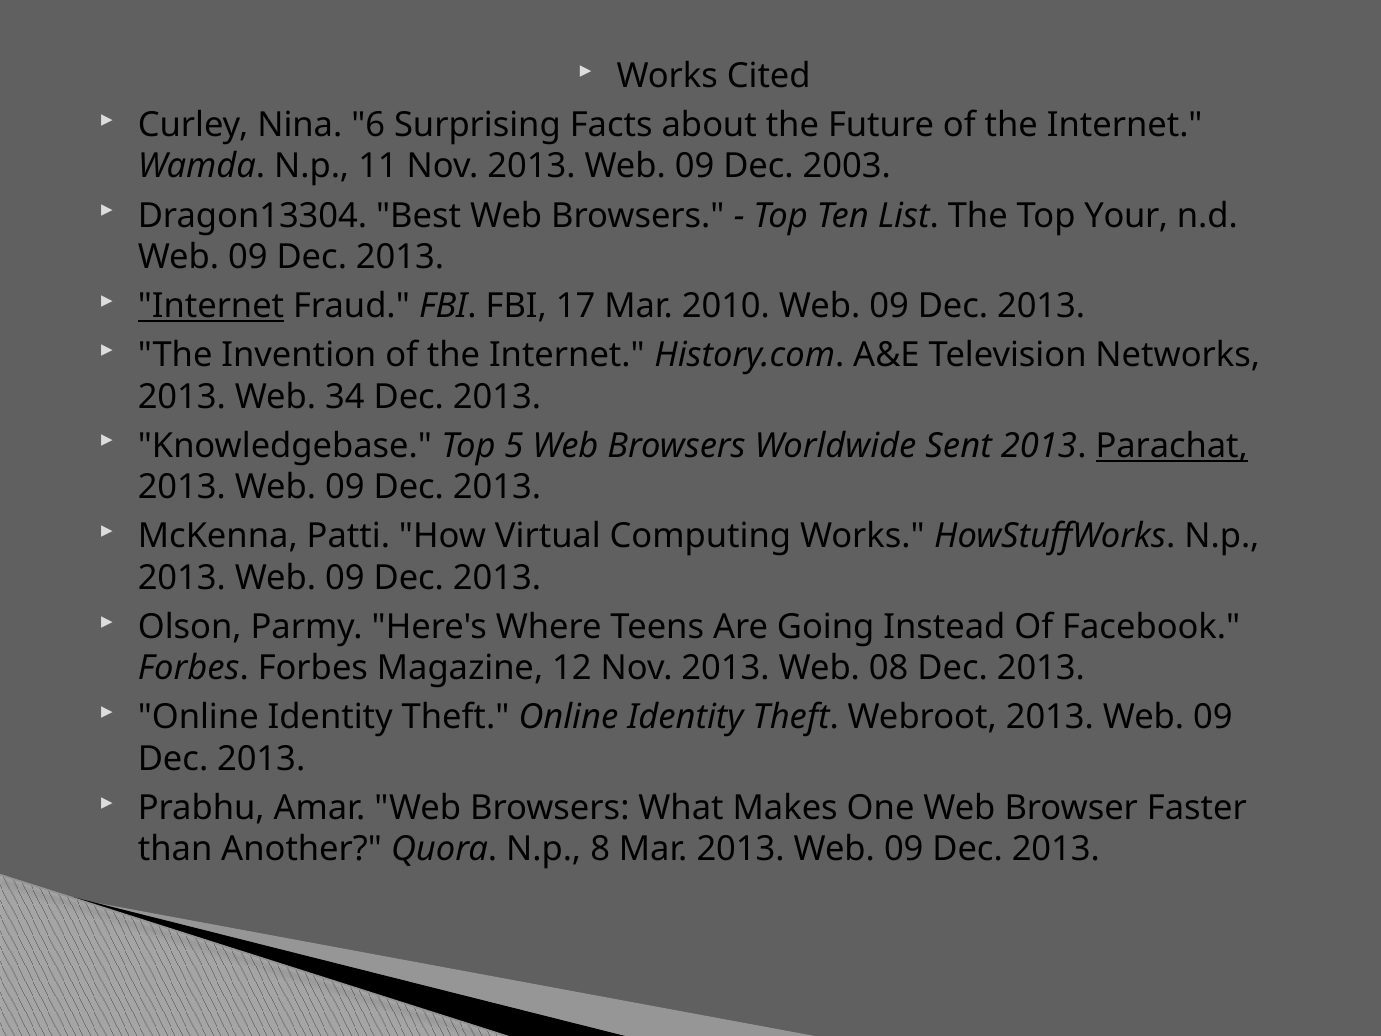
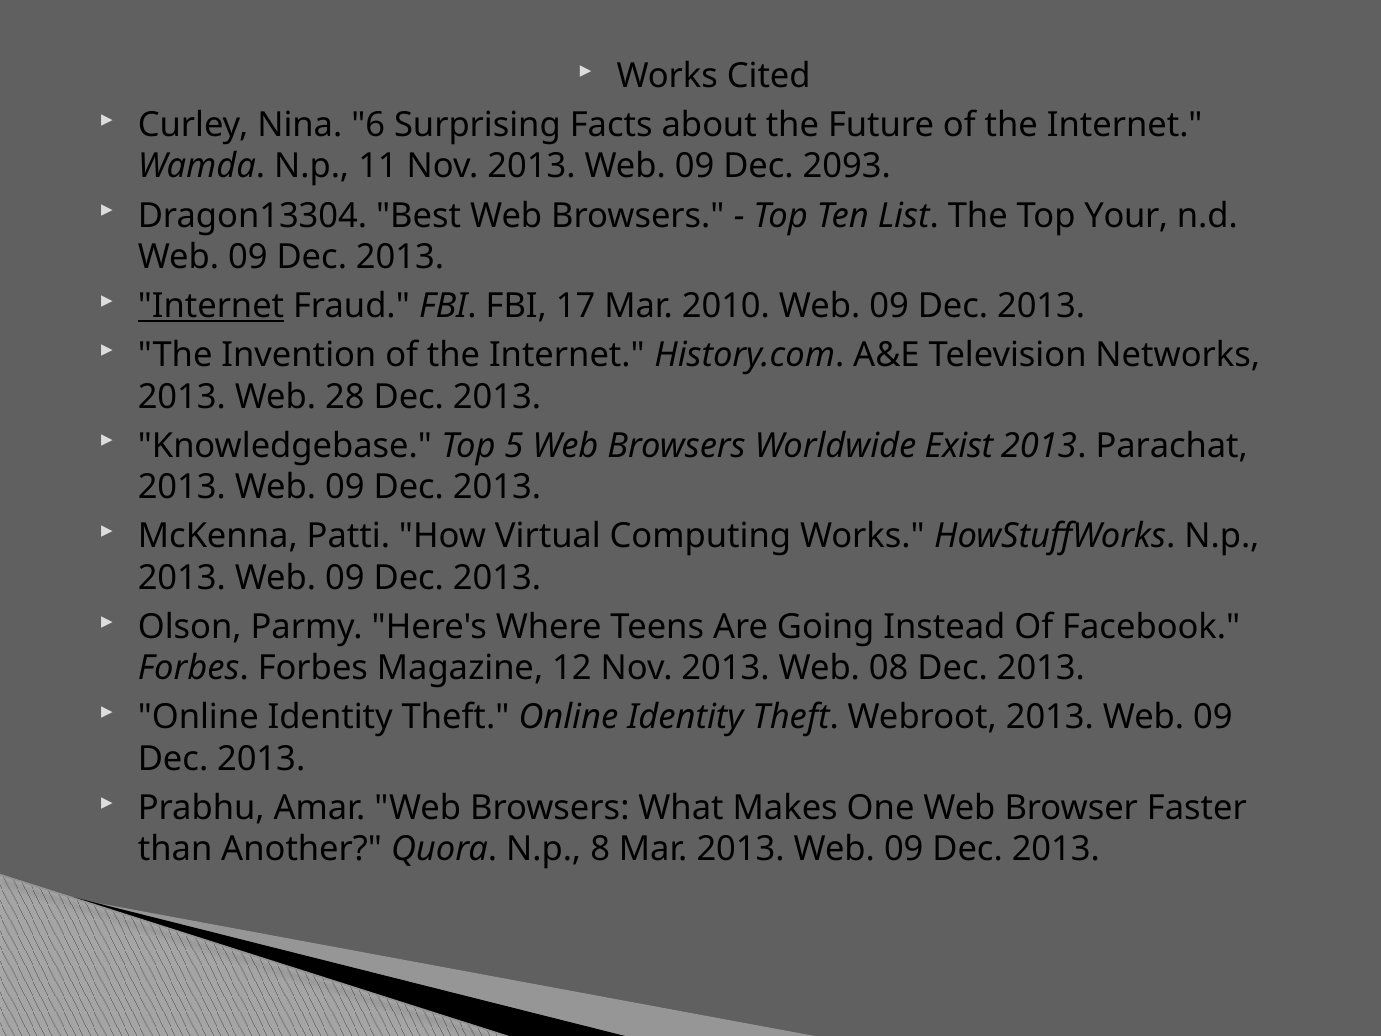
2003: 2003 -> 2093 (847, 167)
34: 34 -> 28 (345, 397)
Sent: Sent -> Exist (959, 446)
Parachat underline: present -> none (1172, 446)
